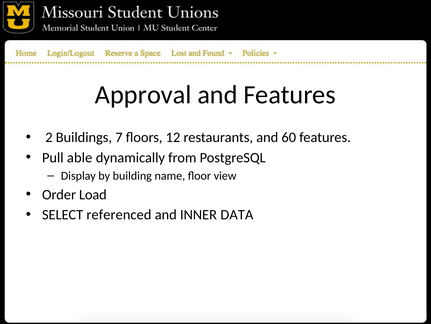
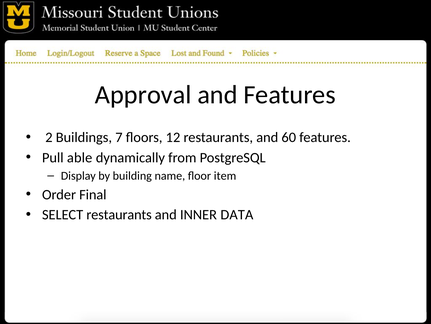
view: view -> item (225, 175)
Load: Load -> Final (93, 194)
SELECT referenced: referenced -> restaurants (119, 214)
